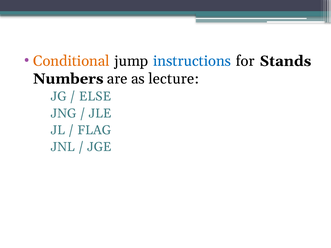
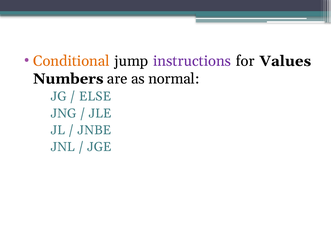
instructions colour: blue -> purple (192, 61)
Stands: Stands -> Values (285, 61)
lecture: lecture -> normal (174, 79)
FLAG: FLAG -> JNBE (94, 130)
